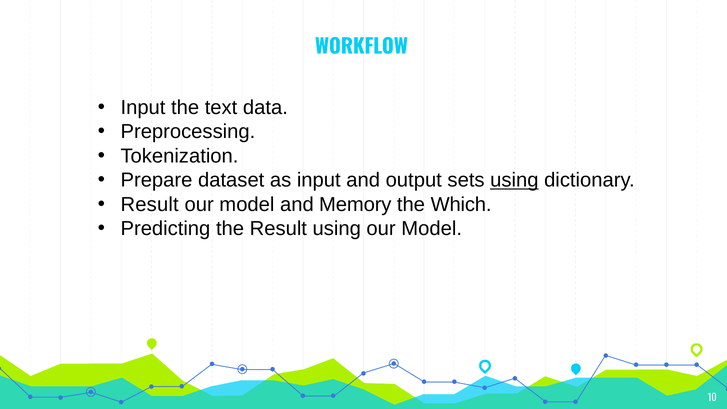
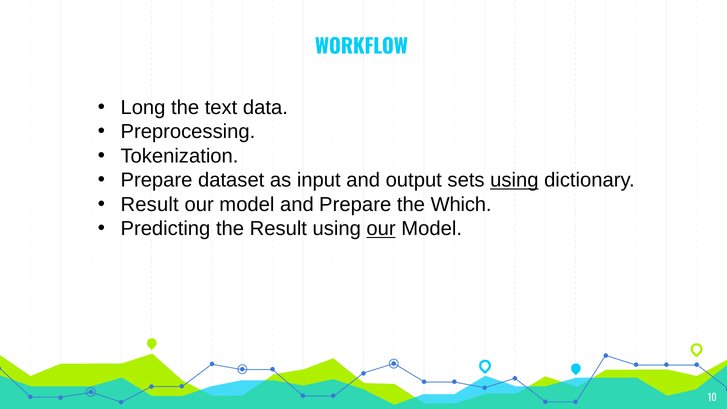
Input: Input -> Long (143, 108)
and Memory: Memory -> Prepare (355, 204)
our underline: none -> present (381, 229)
